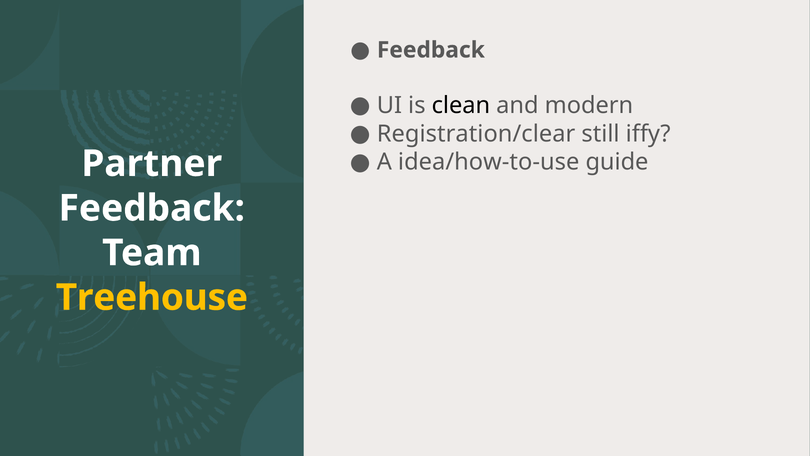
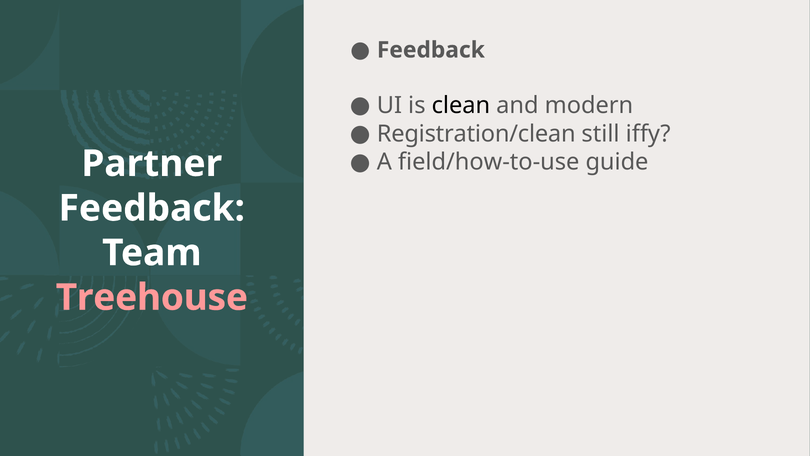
Registration/clear: Registration/clear -> Registration/clean (476, 134)
idea/how-to-use: idea/how-to-use -> field/how-to-use (489, 162)
Treehouse colour: yellow -> pink (152, 297)
